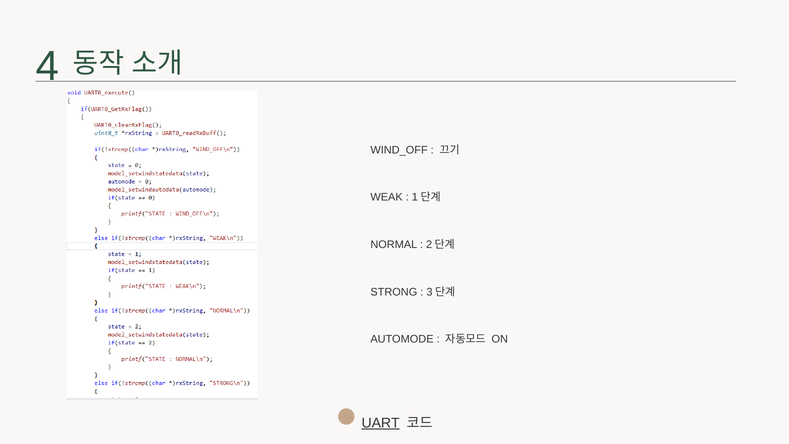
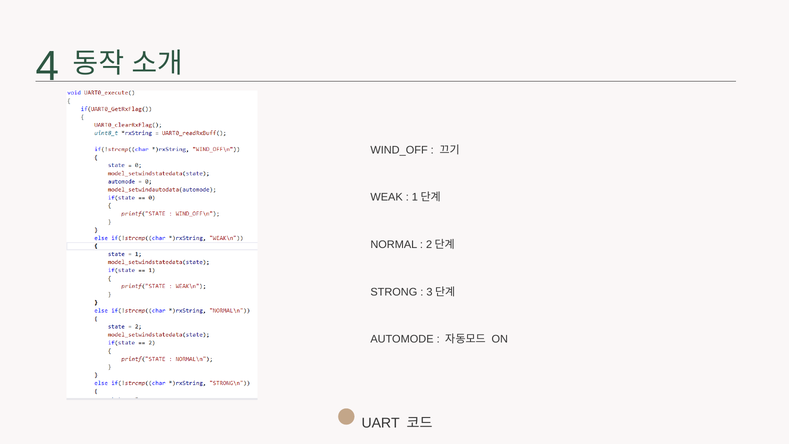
UART underline: present -> none (381, 423)
